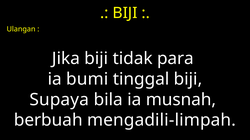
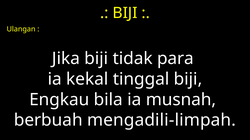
bumi: bumi -> kekal (87, 79)
Supaya: Supaya -> Engkau (59, 100)
